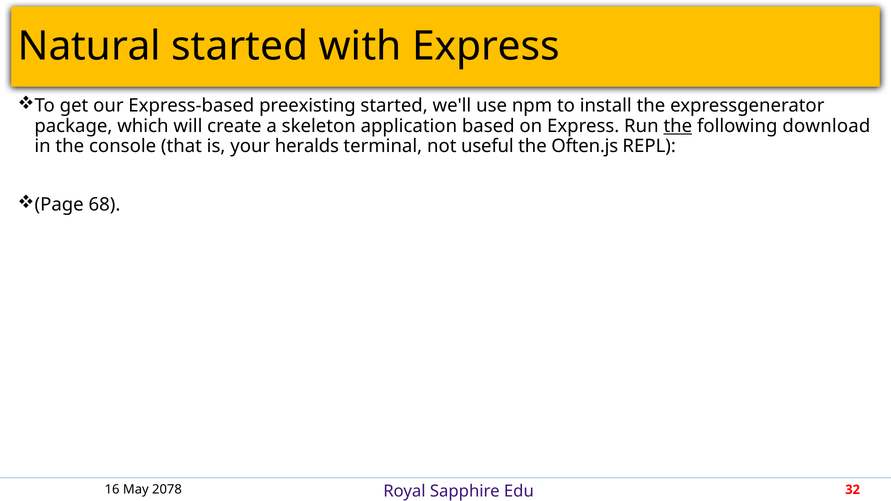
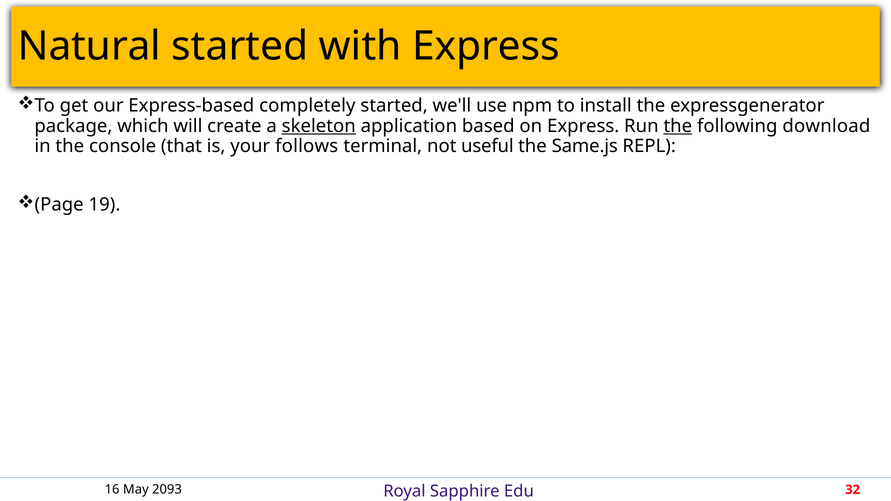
preexisting: preexisting -> completely (307, 106)
skeleton underline: none -> present (319, 126)
heralds: heralds -> follows (307, 146)
Often.js: Often.js -> Same.js (585, 146)
68: 68 -> 19 (104, 205)
2078: 2078 -> 2093 (167, 490)
